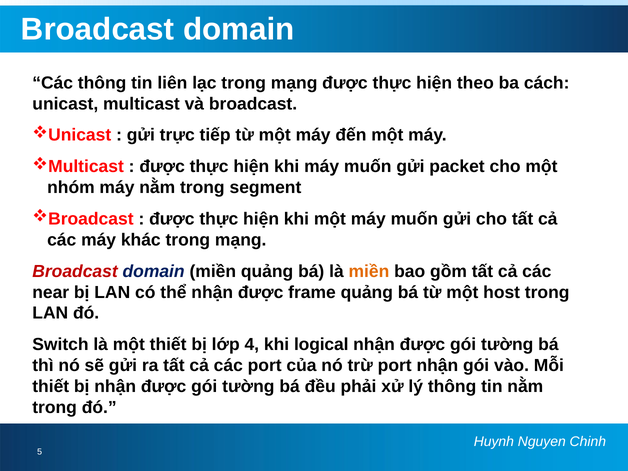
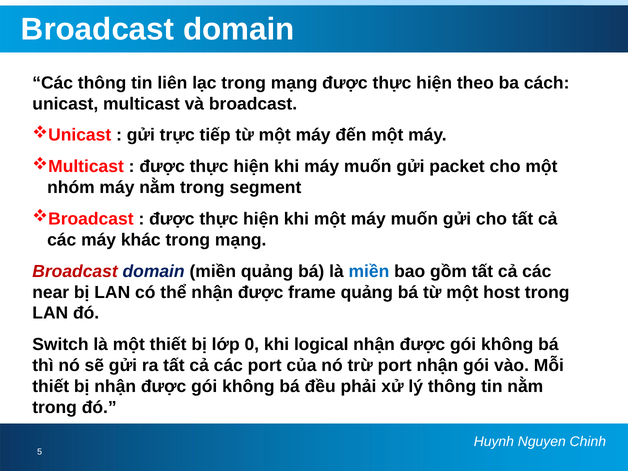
miền colour: orange -> blue (369, 271)
4: 4 -> 0 (252, 345)
tường: tường -> không (507, 345)
tường: tường -> không (248, 387)
